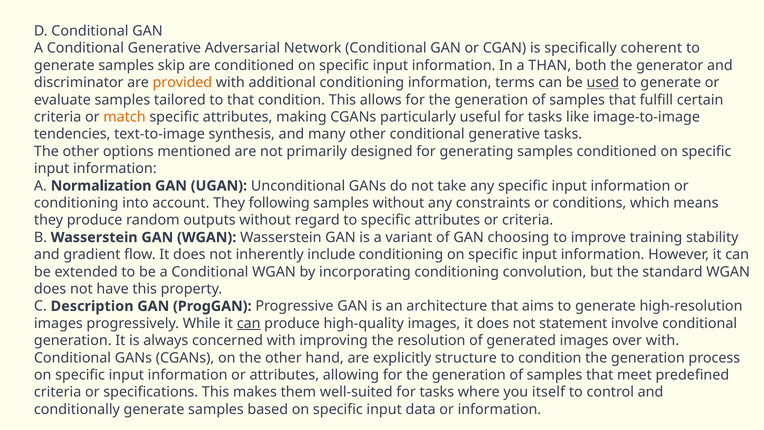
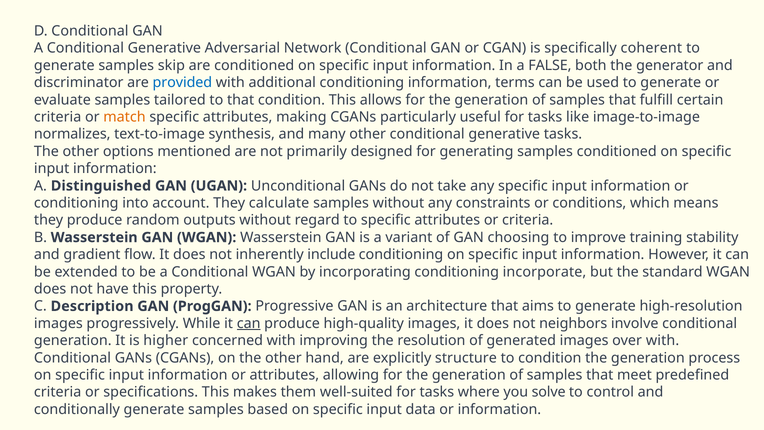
THAN: THAN -> FALSE (550, 65)
provided colour: orange -> blue (182, 83)
used underline: present -> none (603, 83)
tendencies: tendencies -> normalizes (72, 134)
Normalization: Normalization -> Distinguished (101, 186)
following: following -> calculate (279, 203)
convolution: convolution -> incorporate (545, 272)
statement: statement -> neighbors (573, 323)
always: always -> higher (166, 340)
itself: itself -> solve (549, 392)
